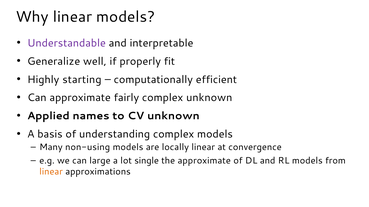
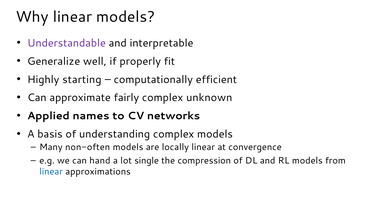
CV unknown: unknown -> networks (174, 116)
non-using: non-using -> non-often (88, 148)
large: large -> hand (100, 161)
the approximate: approximate -> compression (204, 161)
linear colour: orange -> blue (51, 172)
